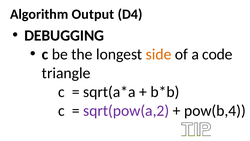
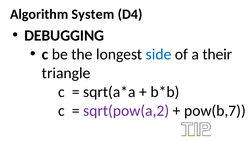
Output: Output -> System (93, 14)
side colour: orange -> blue (159, 54)
code: code -> their (217, 54)
pow(b,4: pow(b,4 -> pow(b,7 (215, 110)
